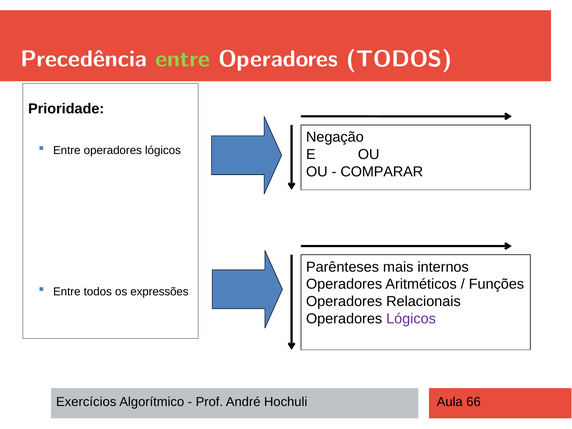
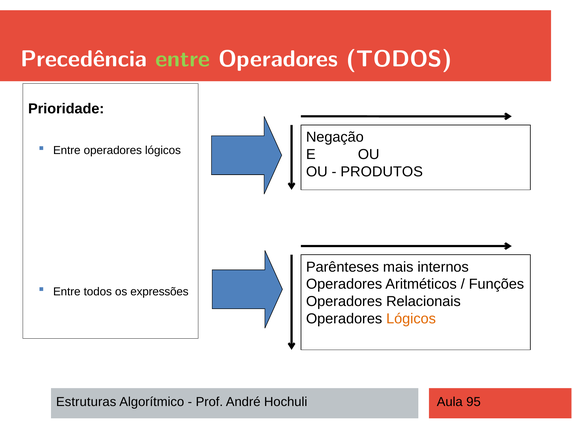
COMPARAR: COMPARAR -> PRODUTOS (382, 172)
Lógicos colour: purple -> orange (411, 319)
Exercícios: Exercícios -> Estruturas (86, 402)
66: 66 -> 95 (474, 402)
